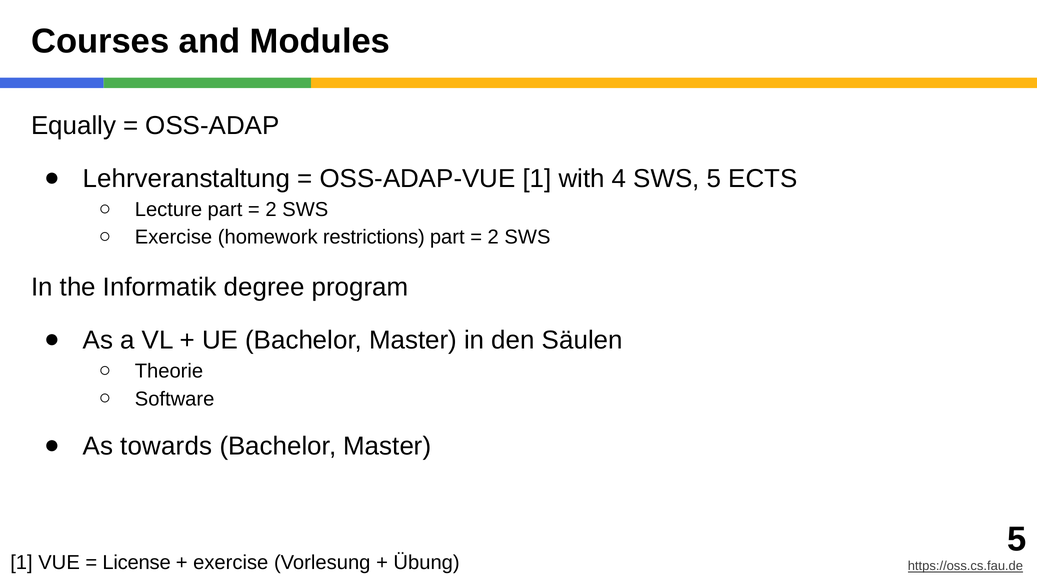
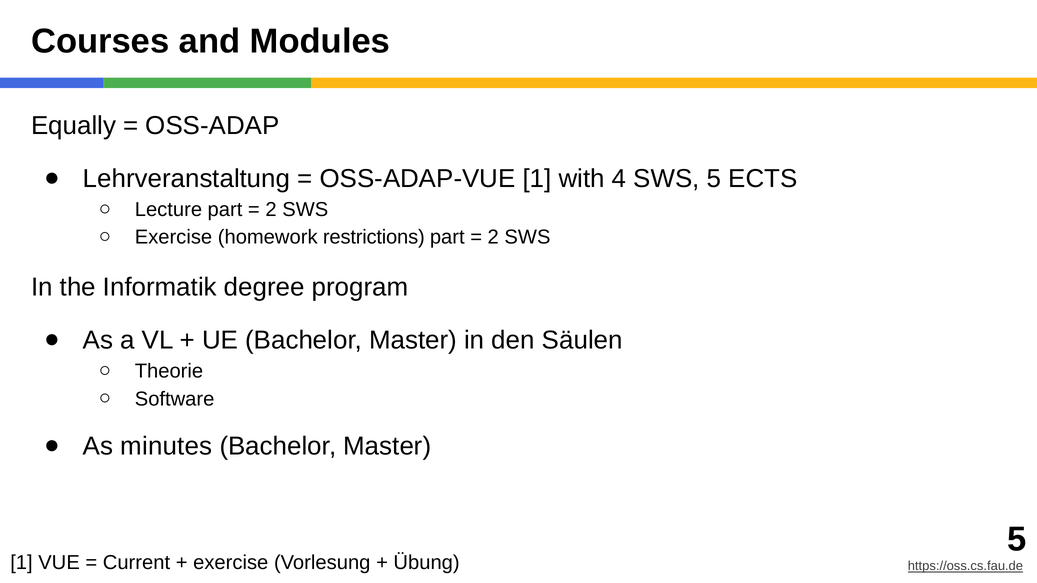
towards: towards -> minutes (166, 446)
License: License -> Current (136, 563)
